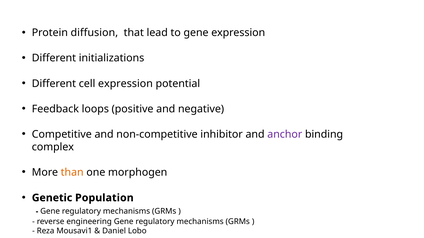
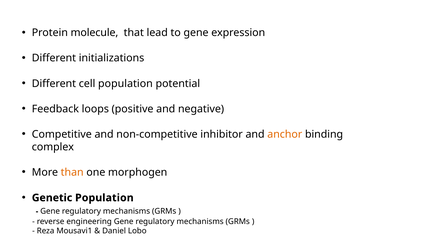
diffusion: diffusion -> molecule (94, 33)
cell expression: expression -> population (125, 84)
anchor colour: purple -> orange (285, 135)
